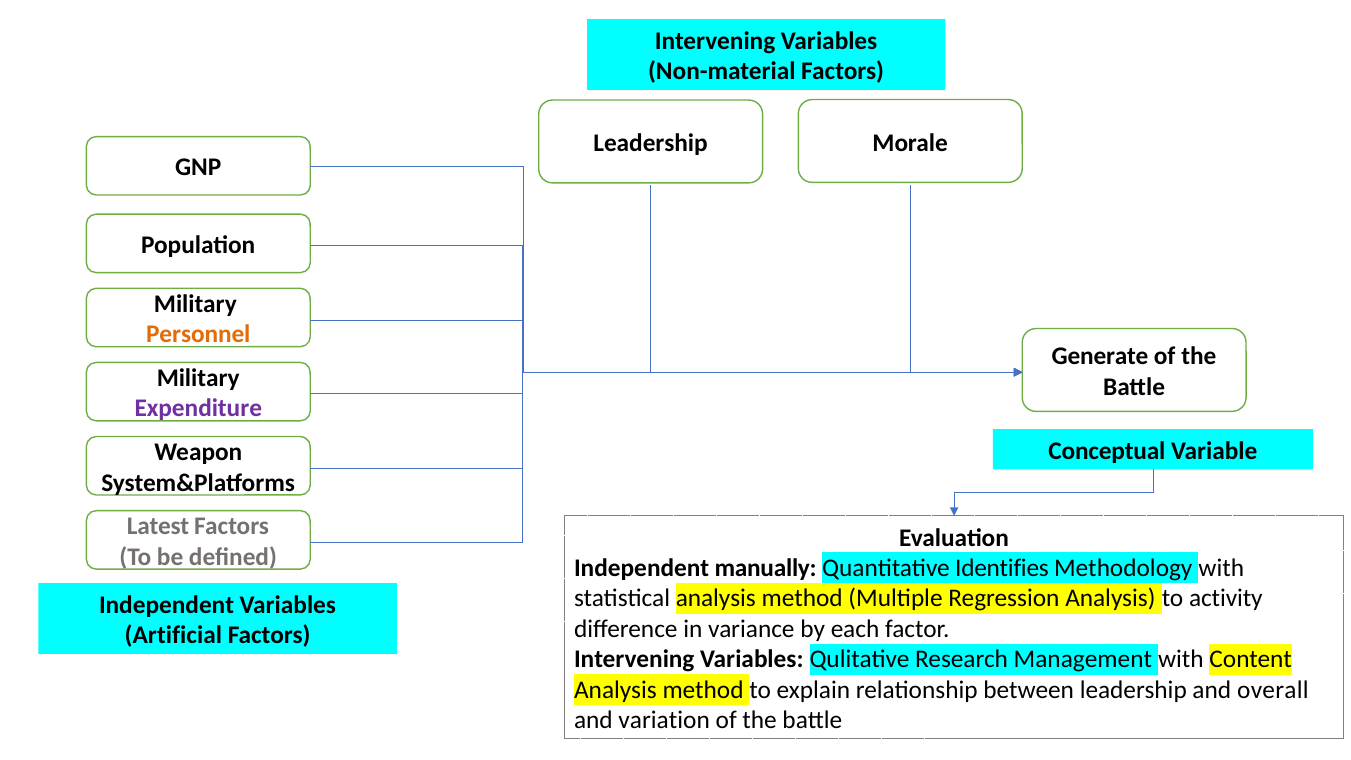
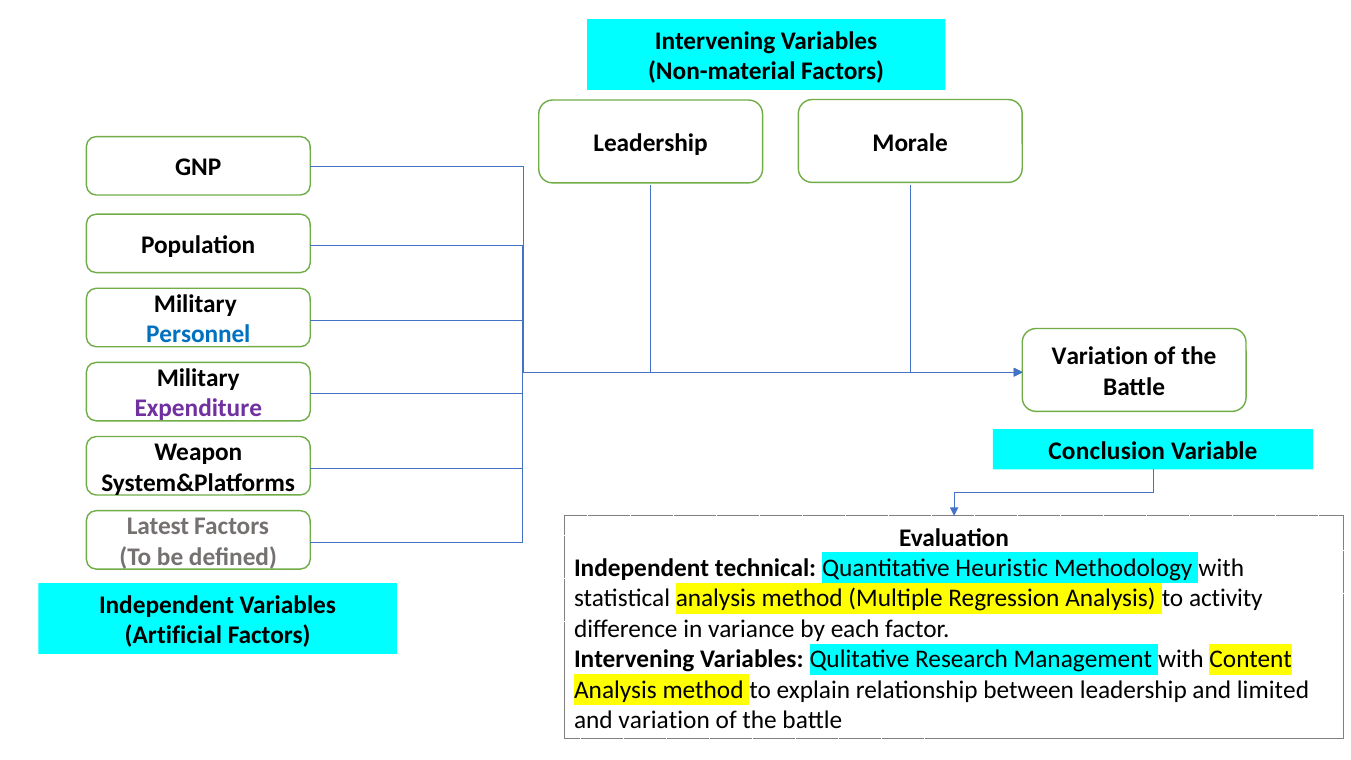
Personnel colour: orange -> blue (198, 334)
Generate: Generate -> Variation (1100, 356)
Conceptual: Conceptual -> Conclusion (1107, 451)
manually: manually -> technical (766, 568)
Identifies: Identifies -> Heuristic (1002, 568)
overall: overall -> limited (1273, 690)
